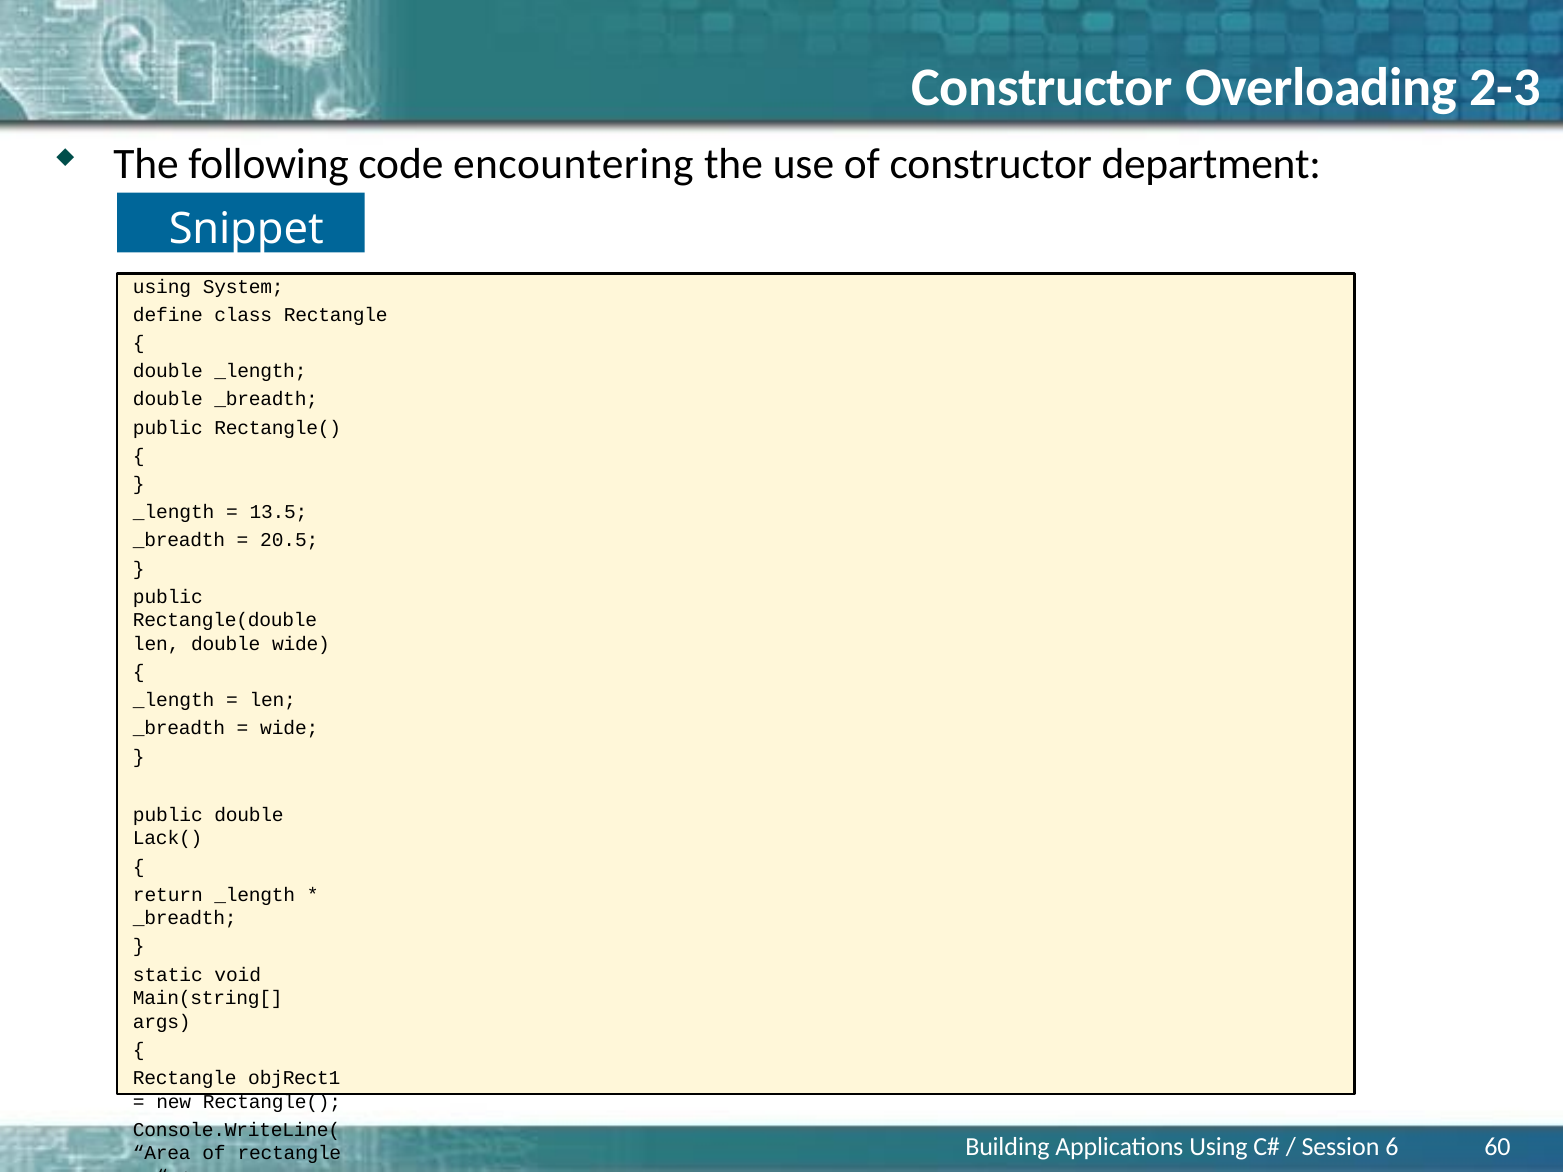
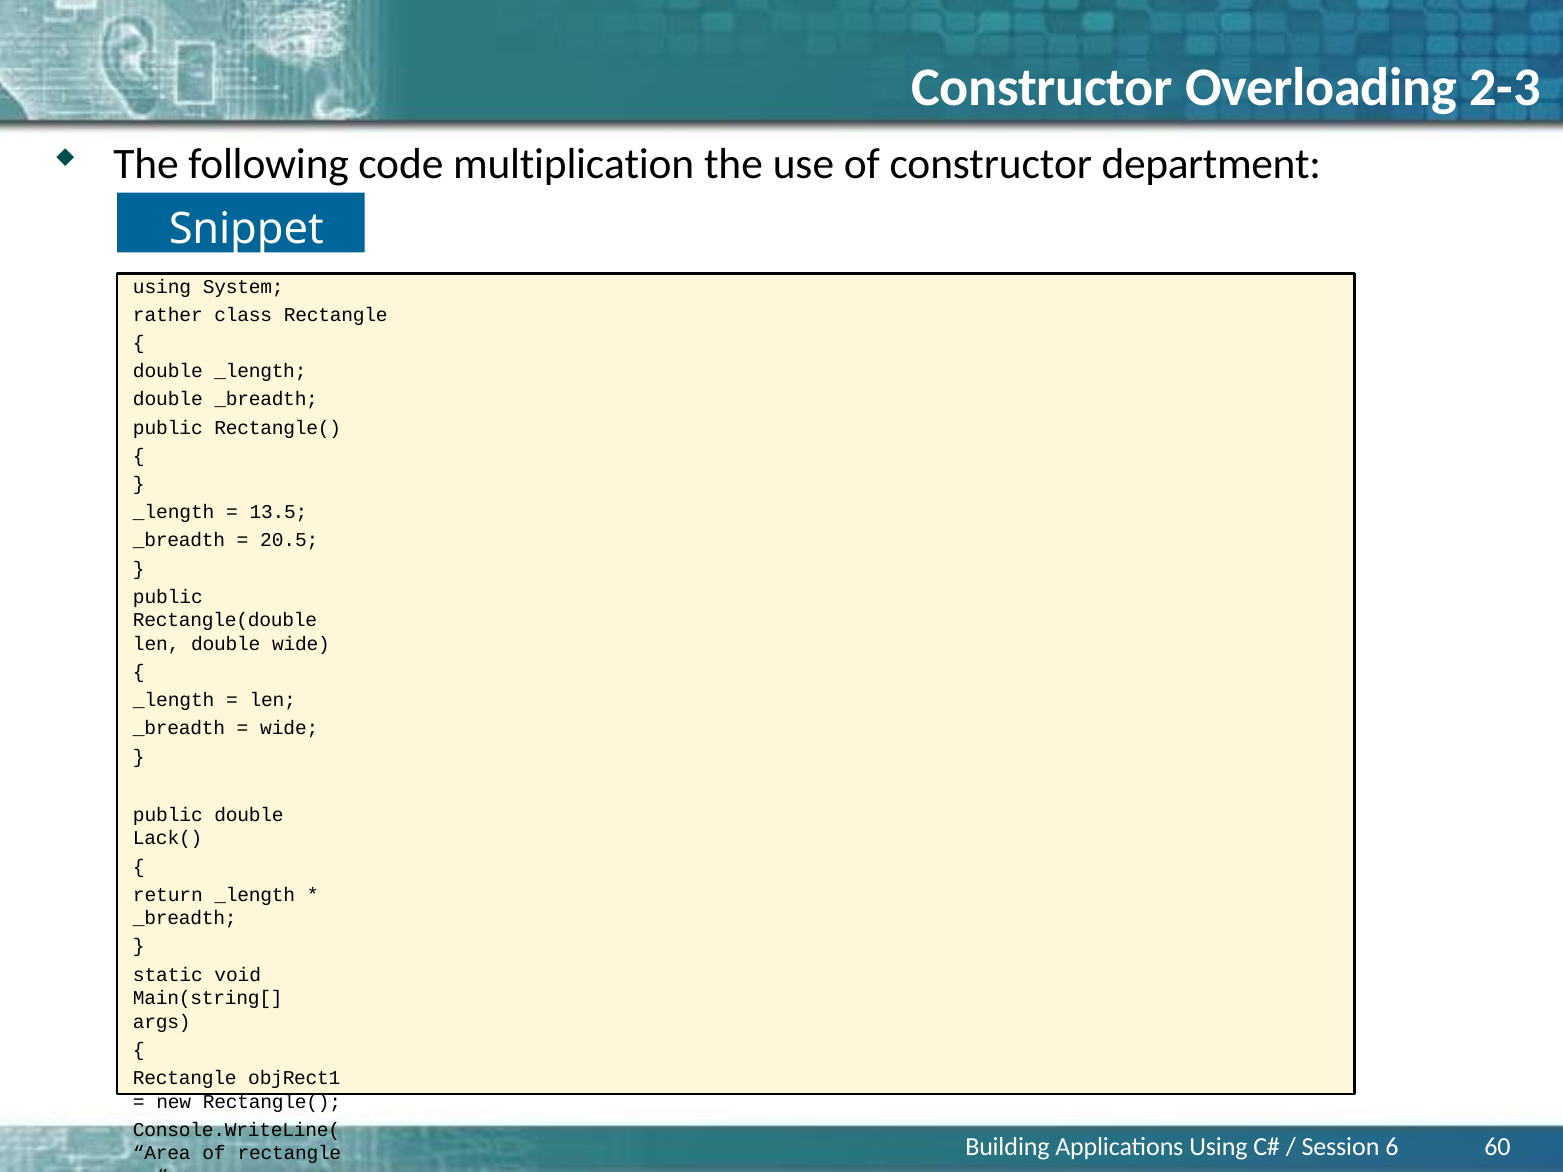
encountering: encountering -> multiplication (574, 164)
define: define -> rather (168, 315)
